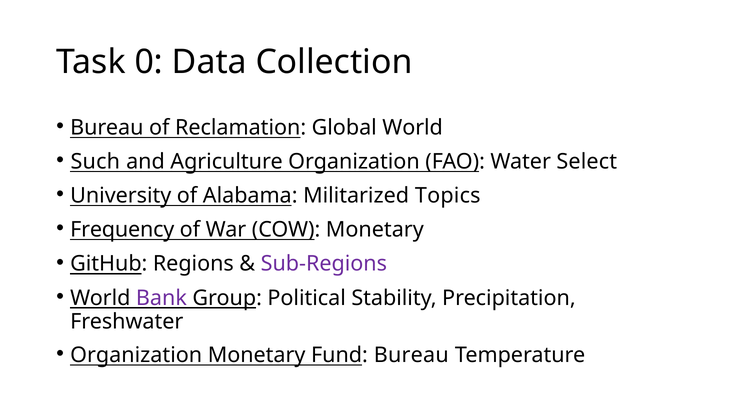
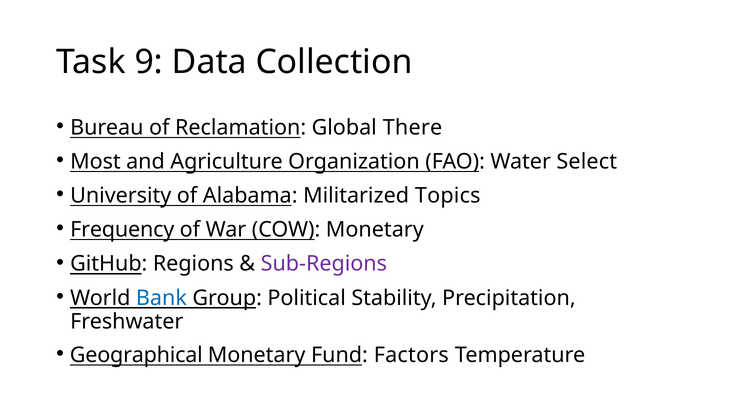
0: 0 -> 9 (149, 62)
Global World: World -> There (412, 127)
Such: Such -> Most (95, 161)
Bank colour: purple -> blue (161, 298)
Organization: Organization -> Geographical (136, 355)
Fund Bureau: Bureau -> Factors (411, 355)
